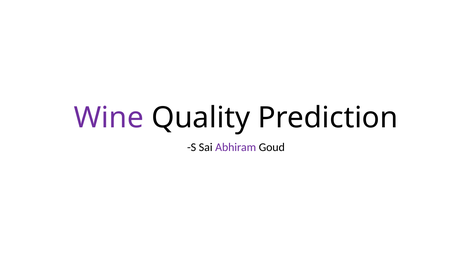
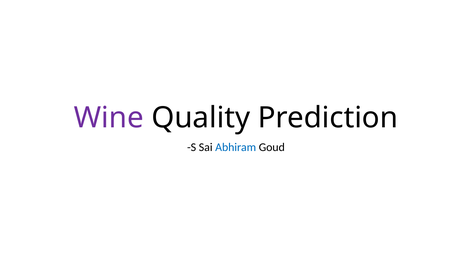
Abhiram colour: purple -> blue (236, 148)
